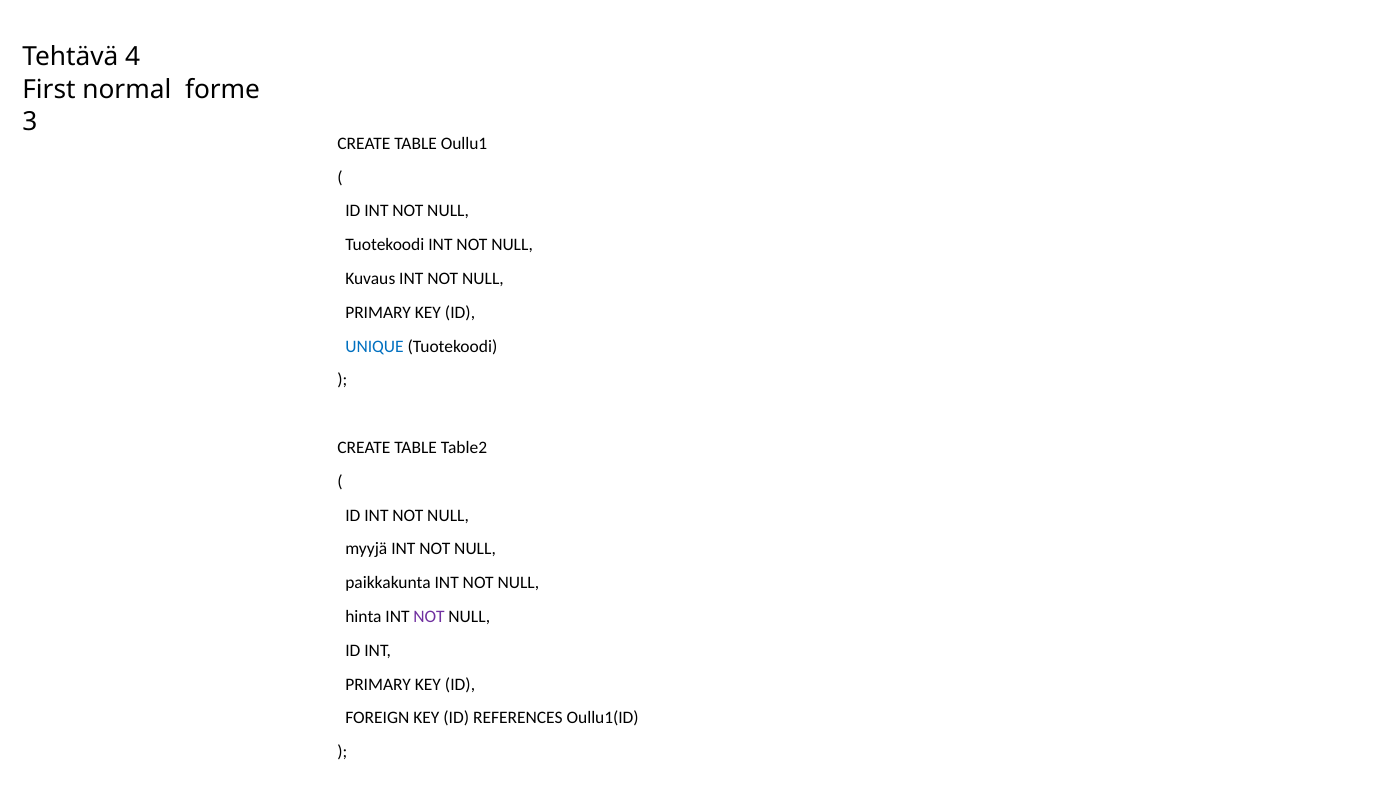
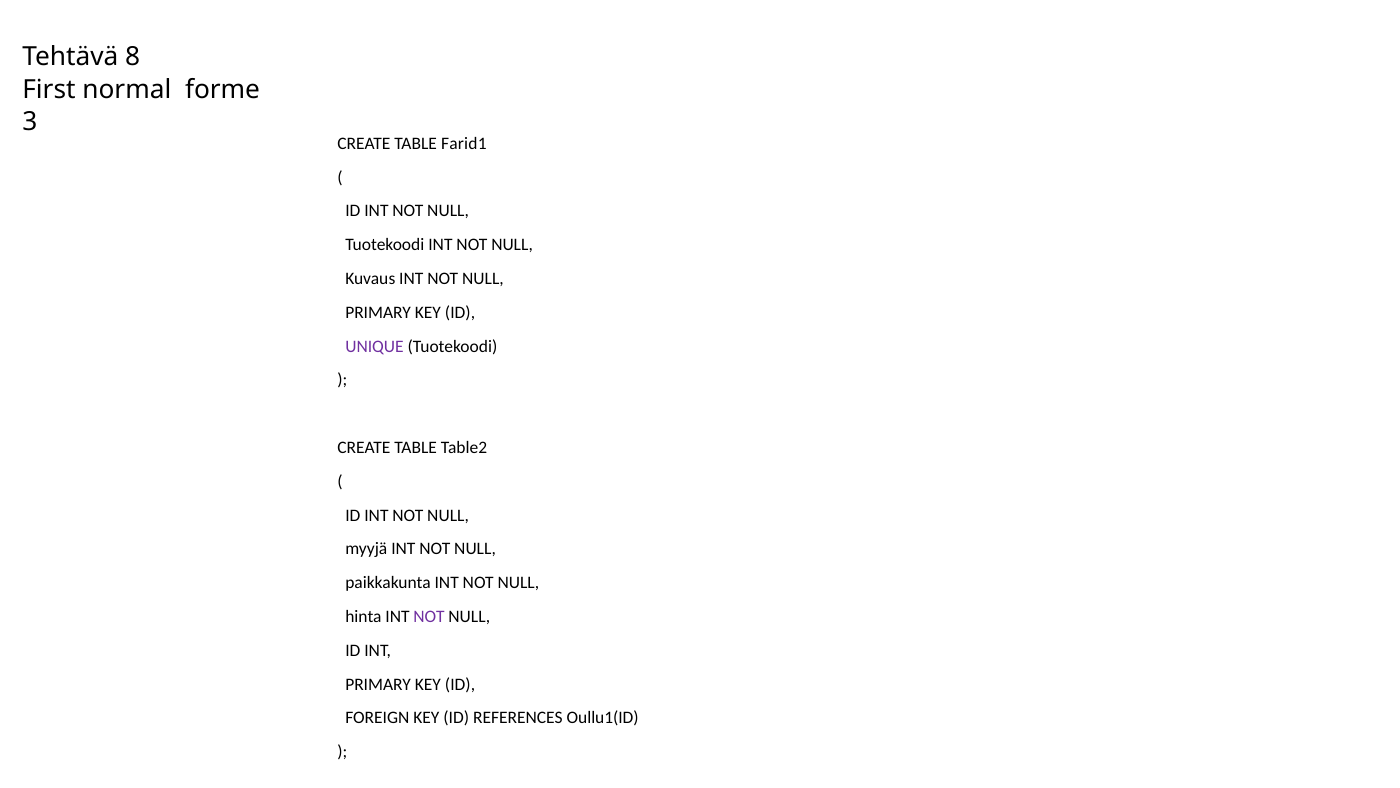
4: 4 -> 8 (133, 57)
Oullu1: Oullu1 -> Farid1 (464, 144)
UNIQUE colour: blue -> purple (375, 346)
